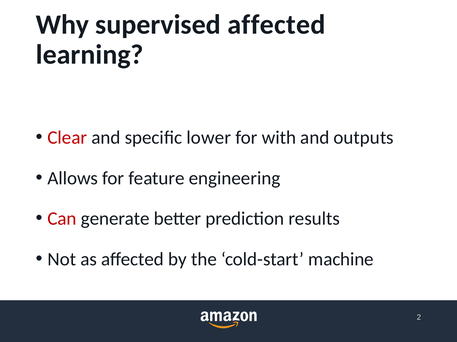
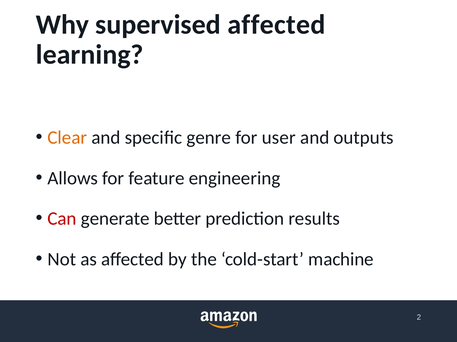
Clear colour: red -> orange (67, 138)
lower: lower -> genre (209, 138)
with: with -> user (279, 138)
